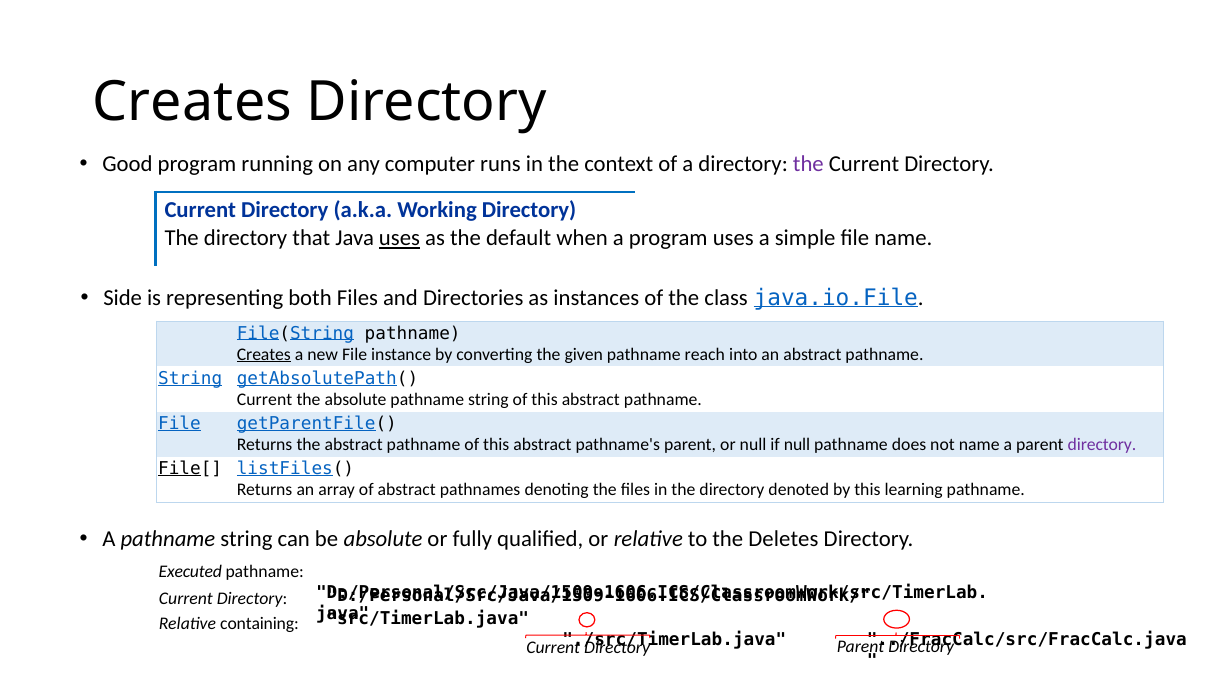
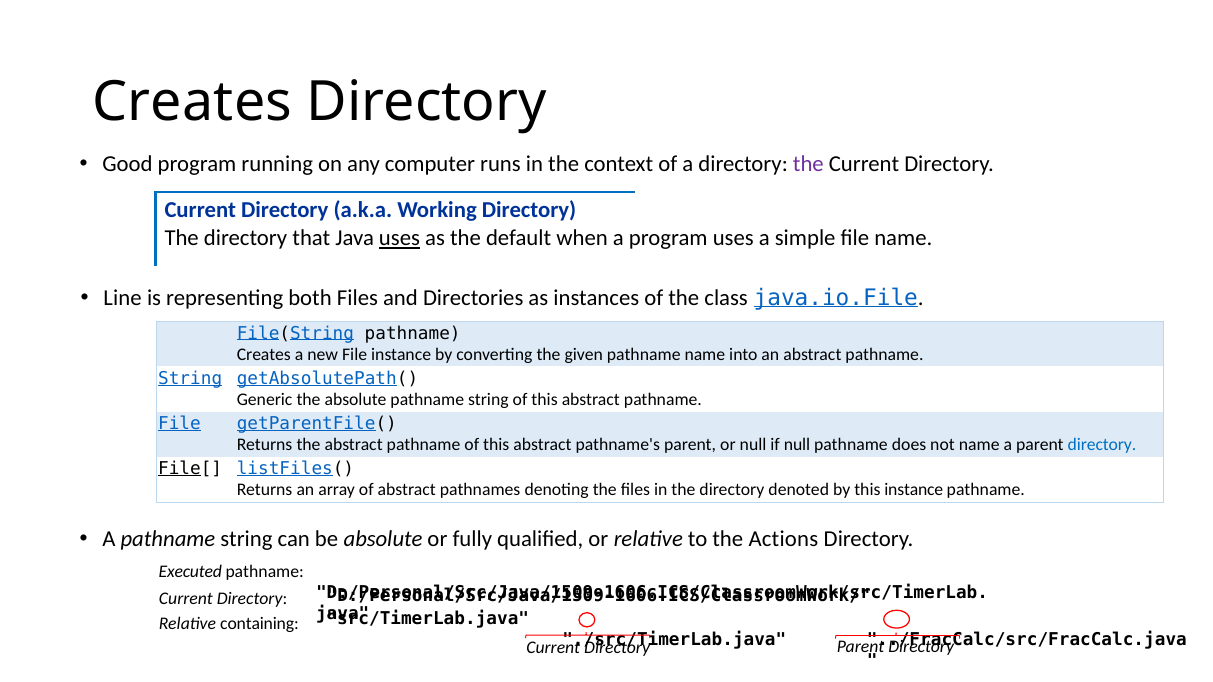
Side: Side -> Line (123, 298)
Creates underline: present -> none (264, 354)
pathname reach: reach -> name (705, 354)
Current: Current -> Generic (265, 400)
directory colour: purple -> blue (1102, 445)
this learning: learning -> instance (914, 490)
Deletes: Deletes -> Actions (783, 539)
